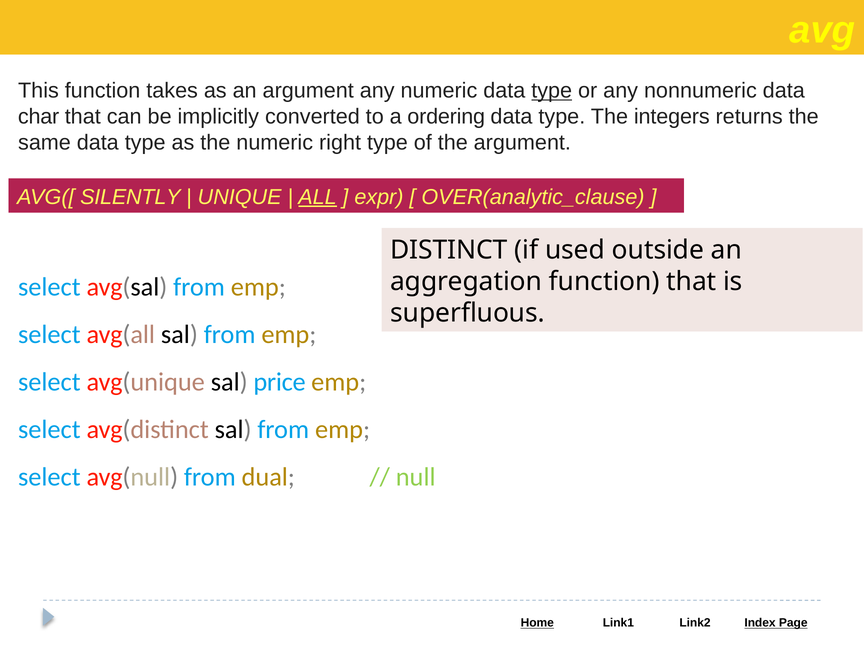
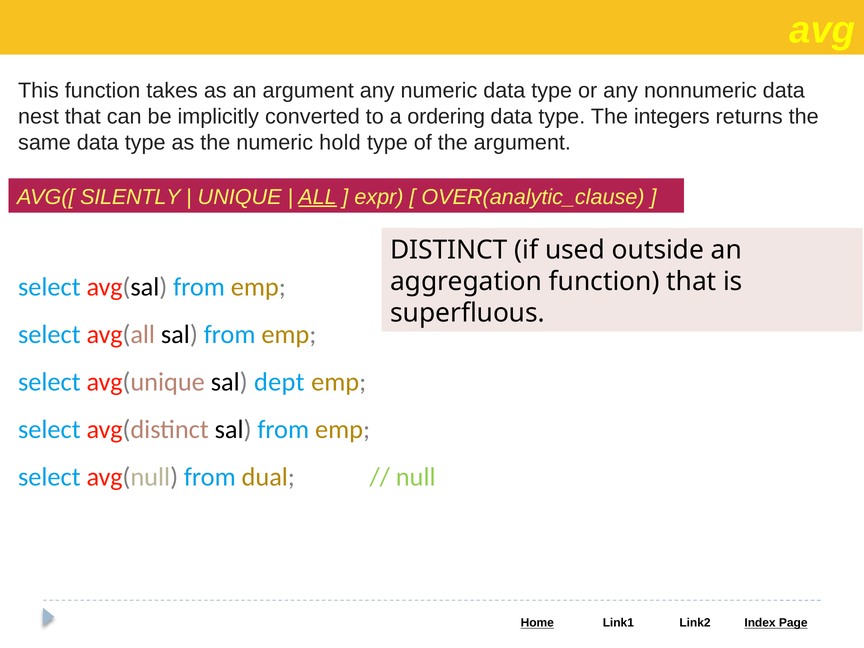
type underline: present -> none (552, 91)
char: char -> nest (38, 117)
right: right -> hold (340, 143)
price: price -> dept (279, 382)
